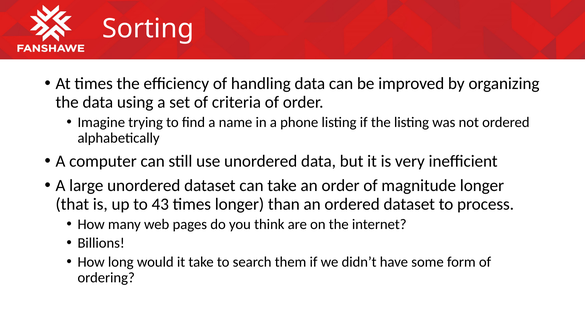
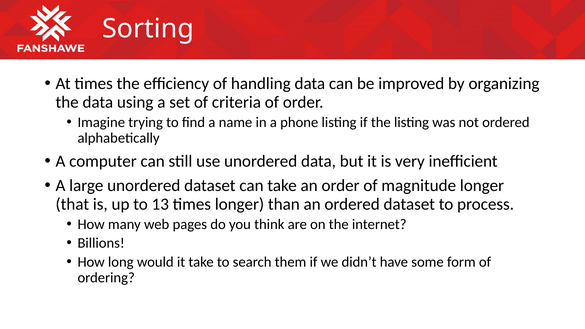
43: 43 -> 13 (160, 204)
